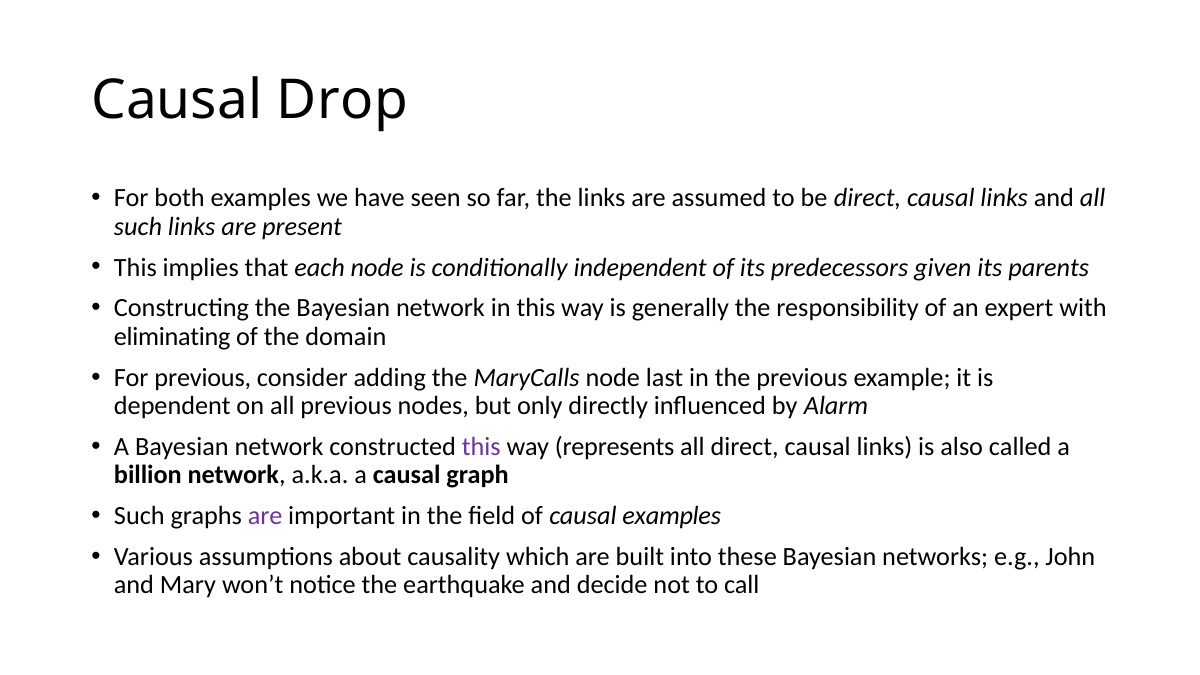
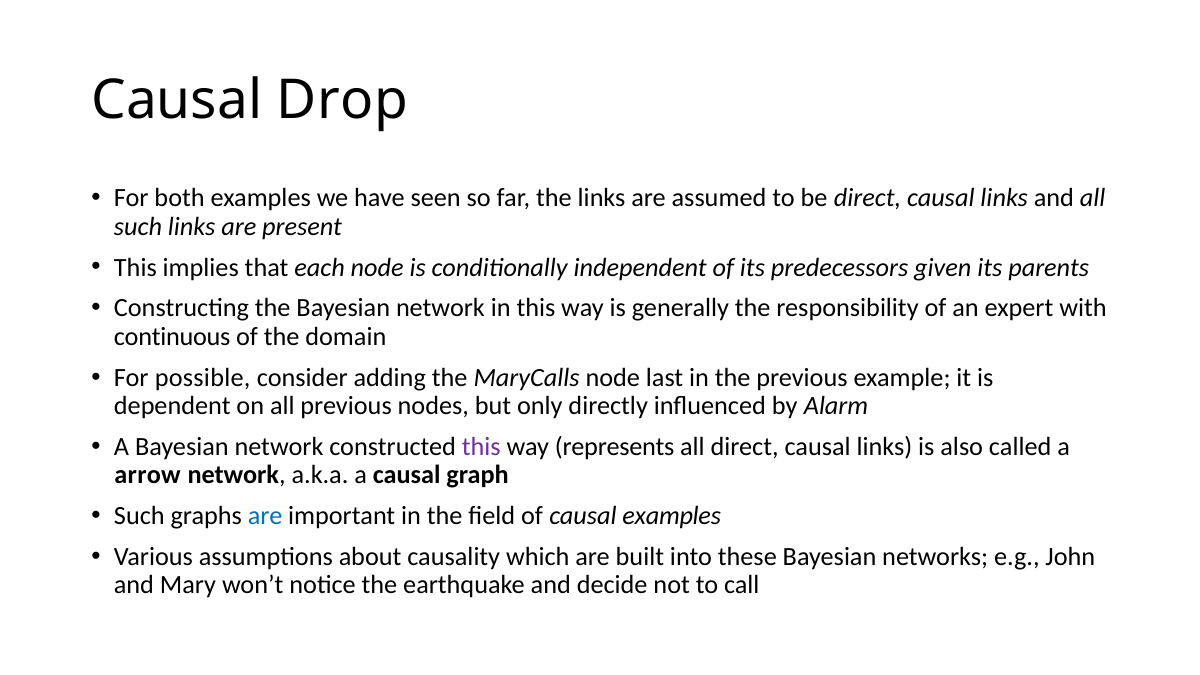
eliminating: eliminating -> continuous (172, 337)
For previous: previous -> possible (203, 377)
billion: billion -> arrow (148, 475)
are colour: purple -> blue (265, 516)
